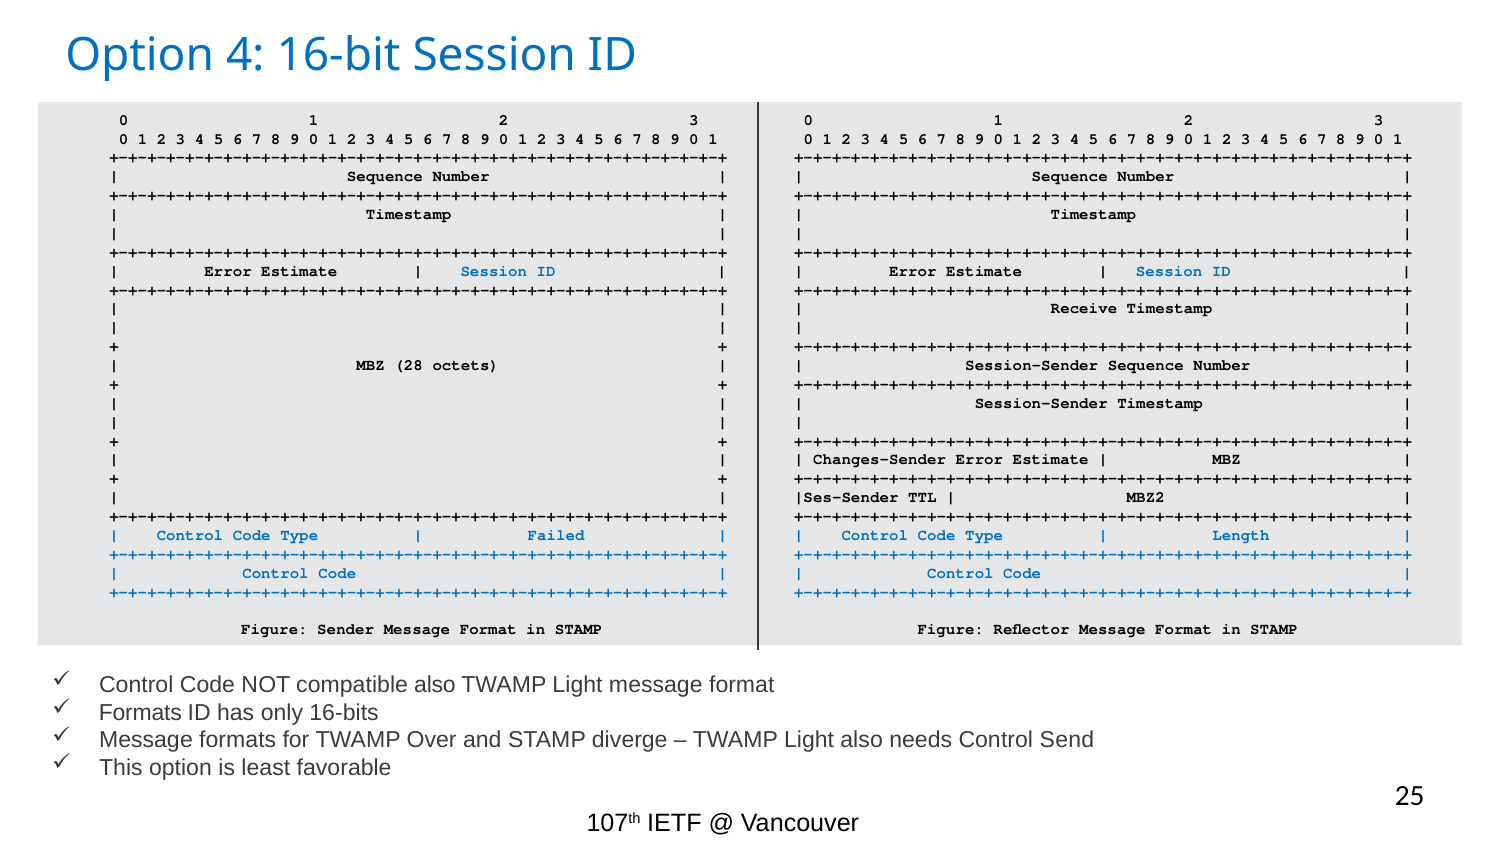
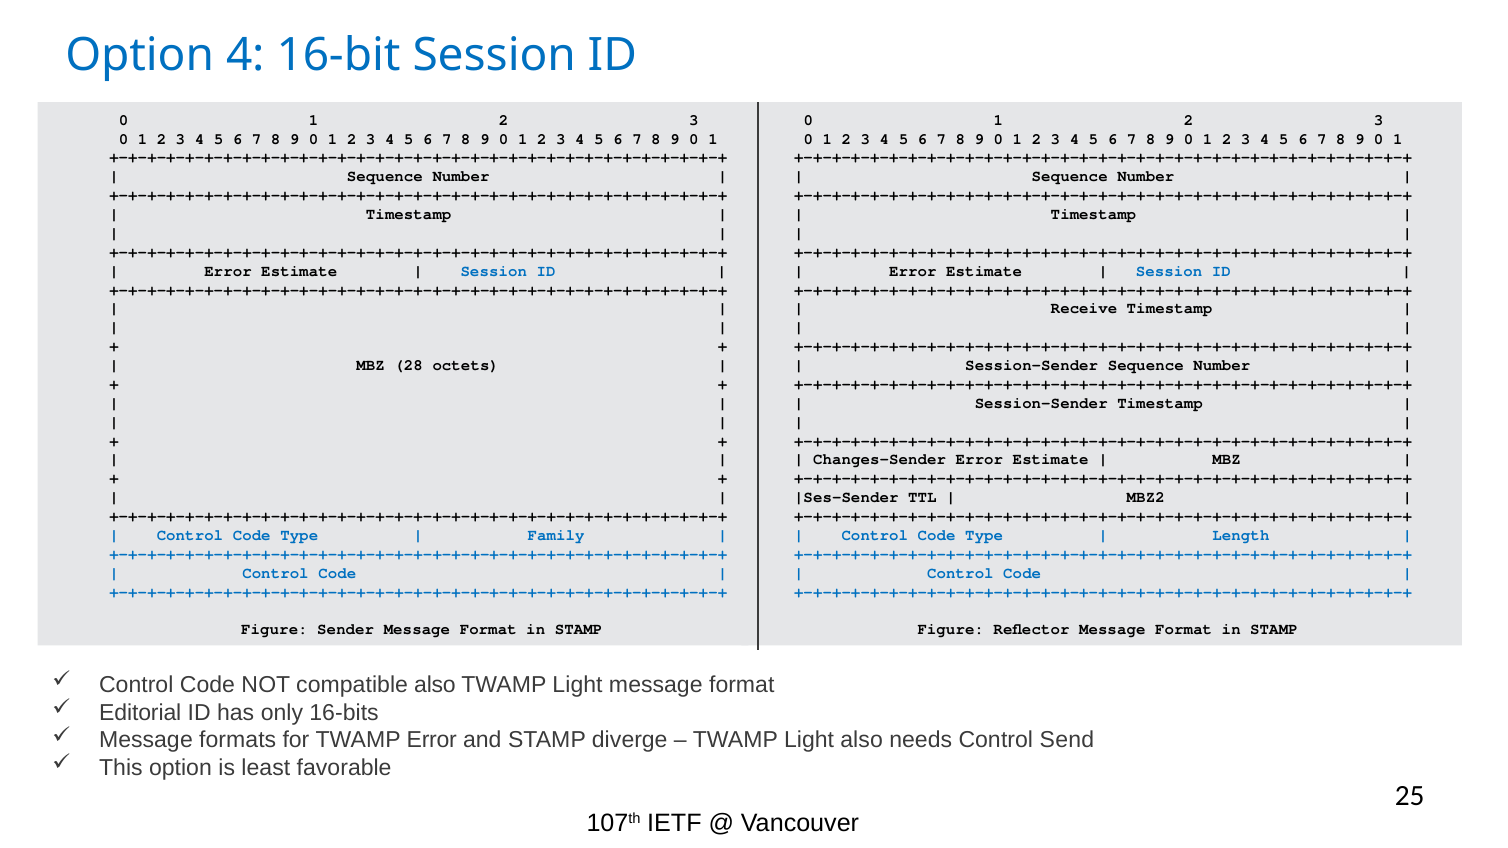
Failed: Failed -> Family (556, 535)
Formats: Formats -> Editorial (140, 713)
TWAMP Over: Over -> Error (432, 741)
